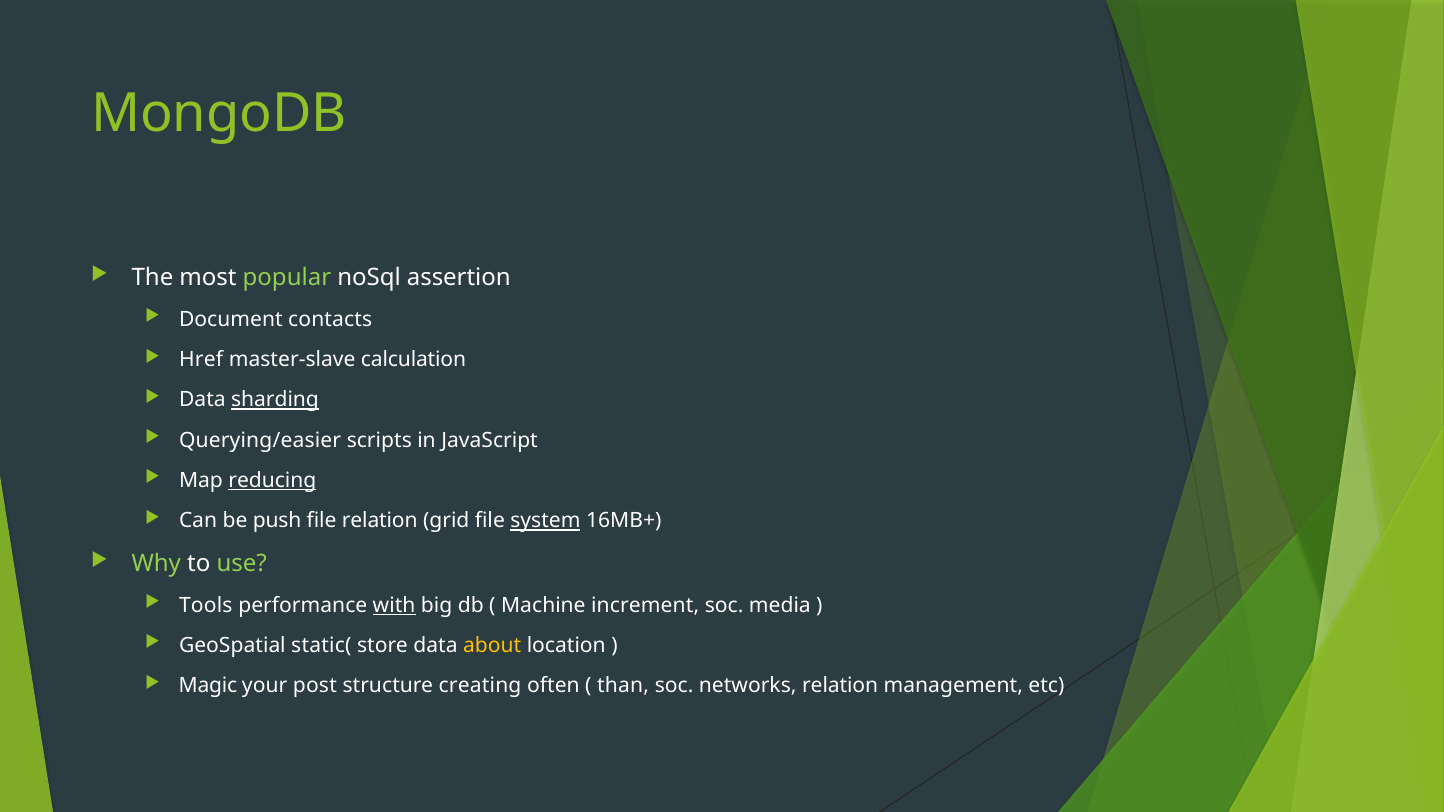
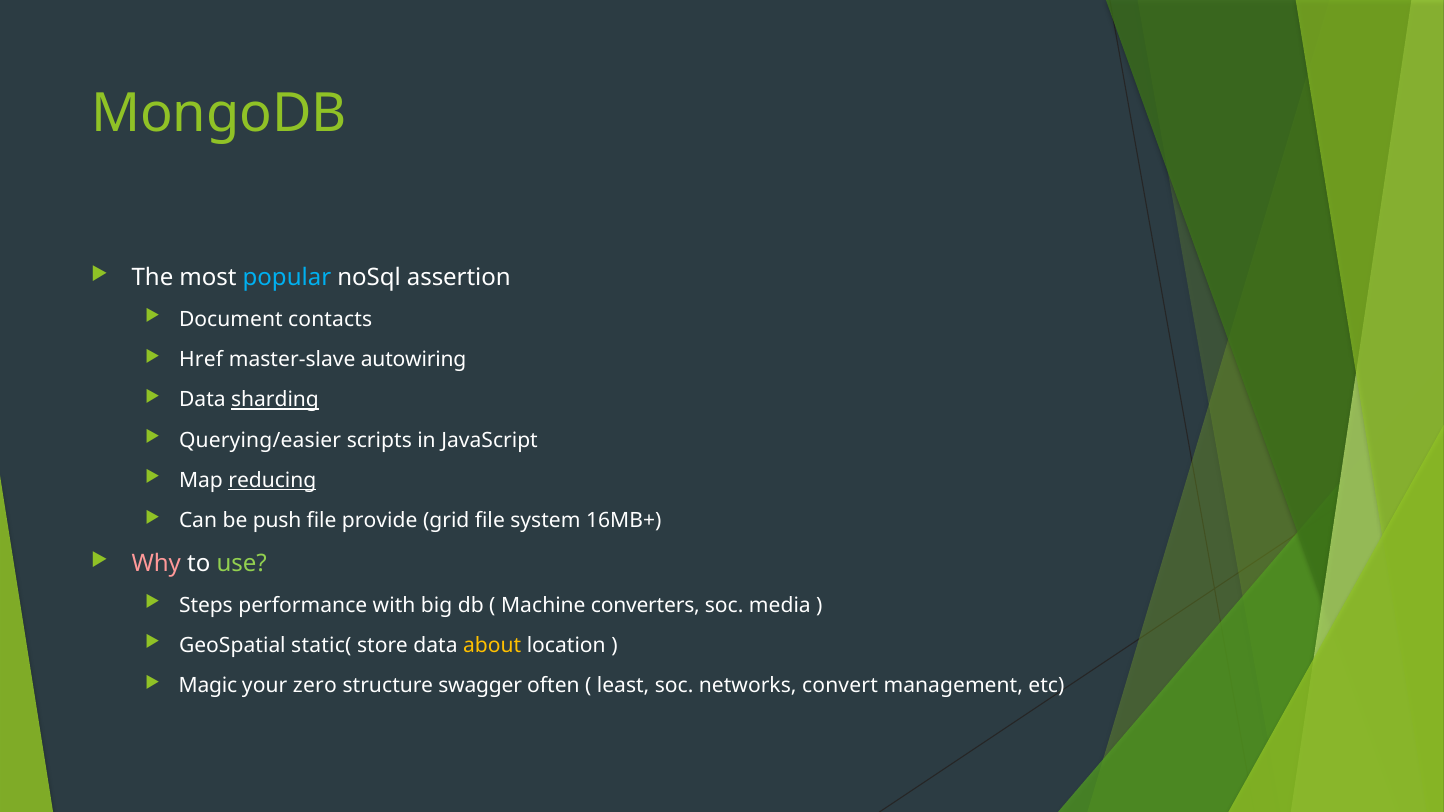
popular colour: light green -> light blue (287, 277)
calculation: calculation -> autowiring (414, 360)
file relation: relation -> provide (380, 521)
system underline: present -> none (545, 521)
Why colour: light green -> pink (156, 563)
Tools: Tools -> Steps (206, 605)
with underline: present -> none (394, 605)
increment: increment -> converters (645, 605)
post: post -> zero (315, 686)
creating: creating -> swagger (480, 686)
than: than -> least (623, 686)
networks relation: relation -> convert (840, 686)
